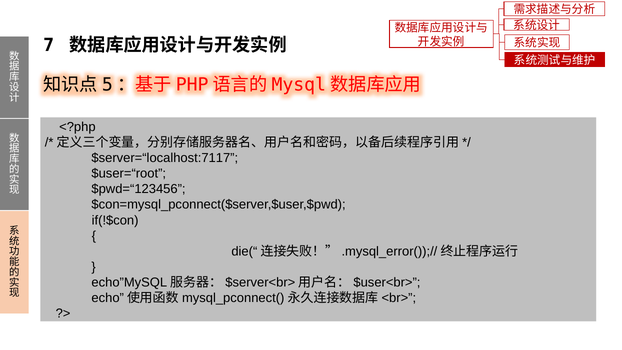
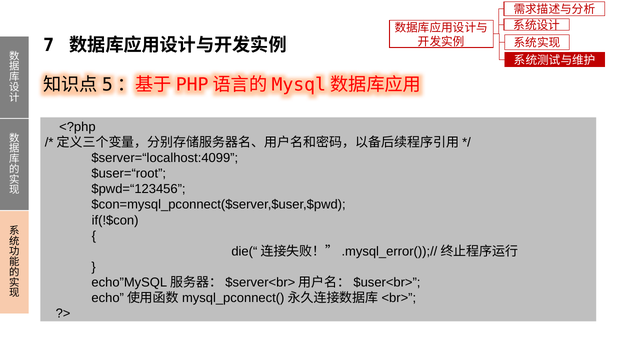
$server=“localhost:7117: $server=“localhost:7117 -> $server=“localhost:4099 (165, 158)
